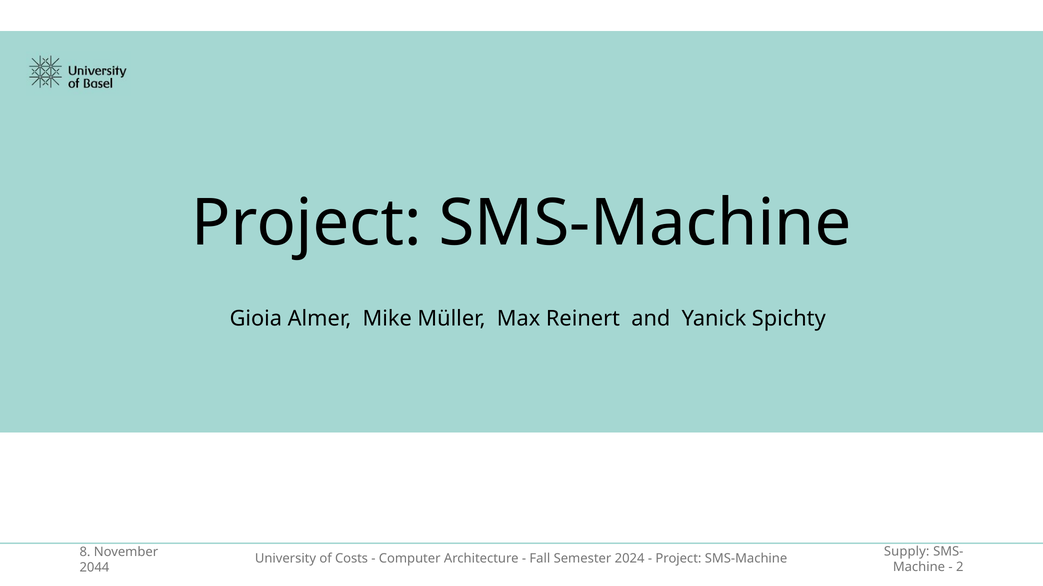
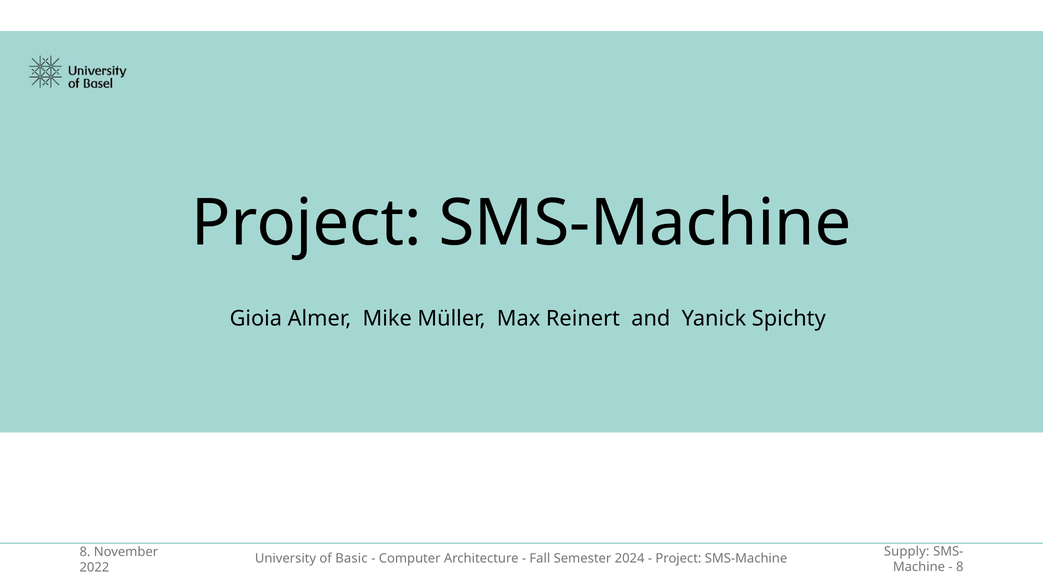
Costs: Costs -> Basic (351, 559)
2: 2 -> 8 (960, 568)
2044: 2044 -> 2022 (94, 568)
